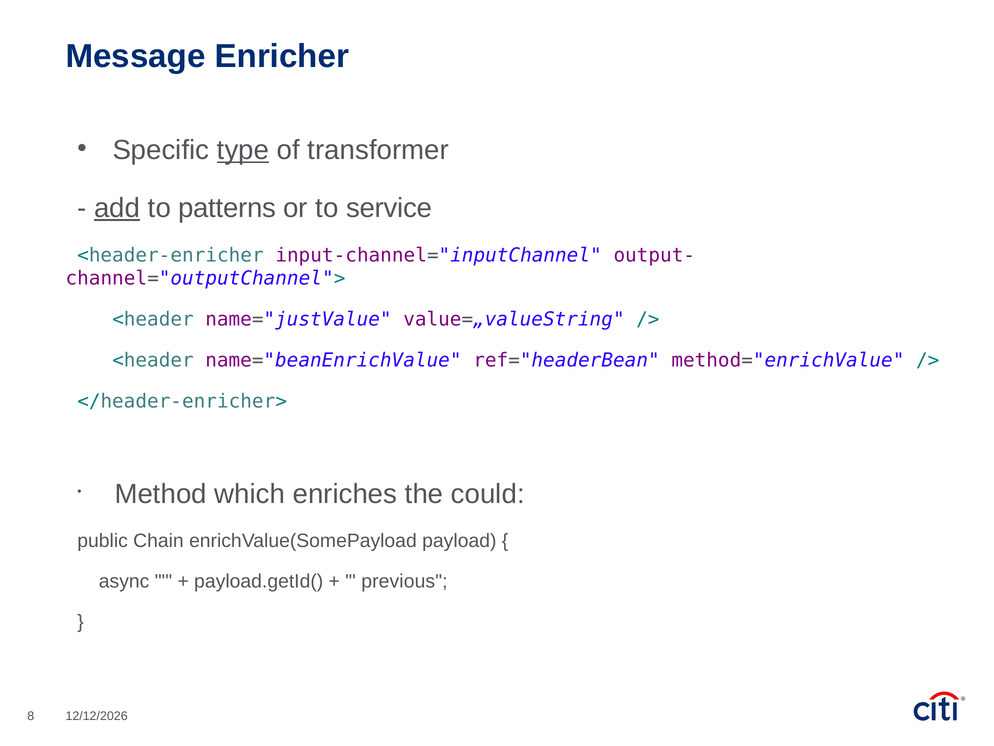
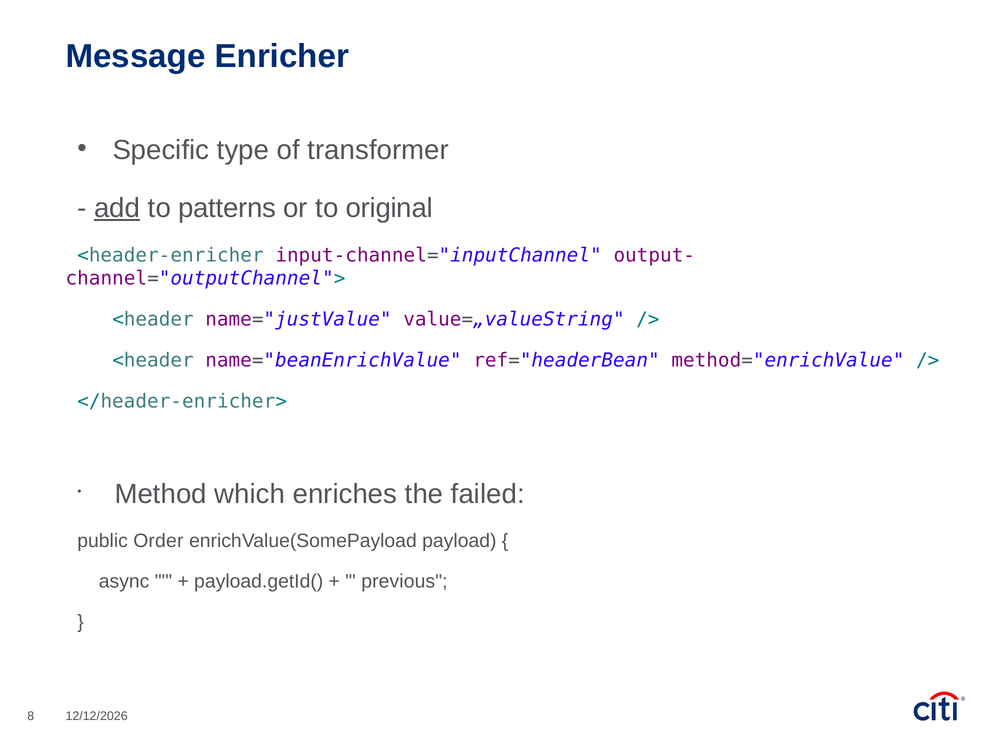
type underline: present -> none (243, 150)
service: service -> original (389, 208)
could: could -> failed (488, 494)
Chain: Chain -> Order (158, 541)
